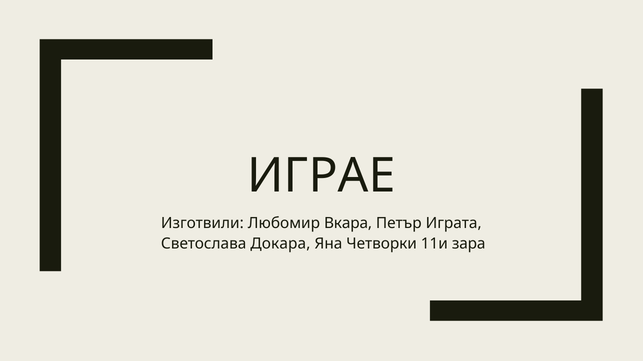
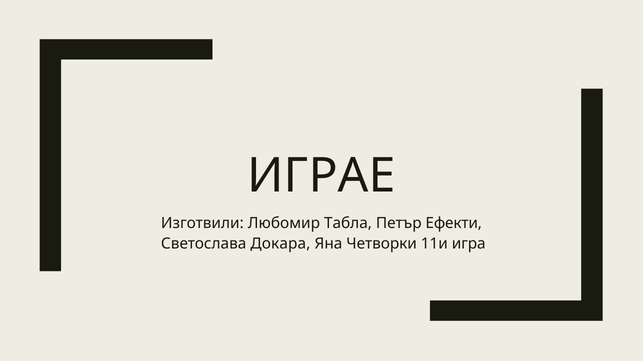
Вкара: Вкара -> Табла (348, 224)
Играта: Играта -> Ефекти (454, 224)
зара: зара -> игра (469, 244)
